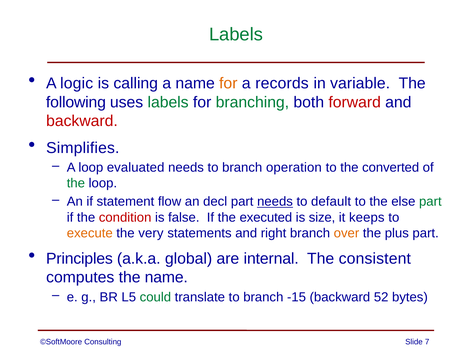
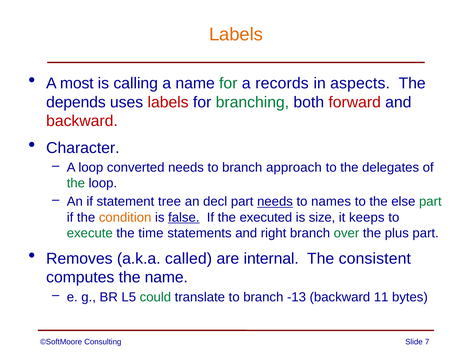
Labels colour: green -> orange (236, 34)
logic: logic -> most (77, 83)
for colour: orange -> green (228, 83)
variable: variable -> aspects (360, 83)
following: following -> depends (76, 102)
labels colour: green -> red (168, 102)
Simplifies: Simplifies -> Character (83, 148)
evaluated: evaluated -> converted (136, 168)
operation: operation -> approach (294, 168)
converted: converted -> delegates (391, 168)
flow: flow -> tree (170, 202)
default: default -> names (331, 202)
condition colour: red -> orange (125, 217)
false underline: none -> present (184, 217)
execute colour: orange -> green (90, 233)
very: very -> time (151, 233)
over colour: orange -> green (346, 233)
Principles: Principles -> Removes (79, 258)
global: global -> called (188, 258)
-15: -15 -> -13 (297, 297)
52: 52 -> 11 (381, 297)
